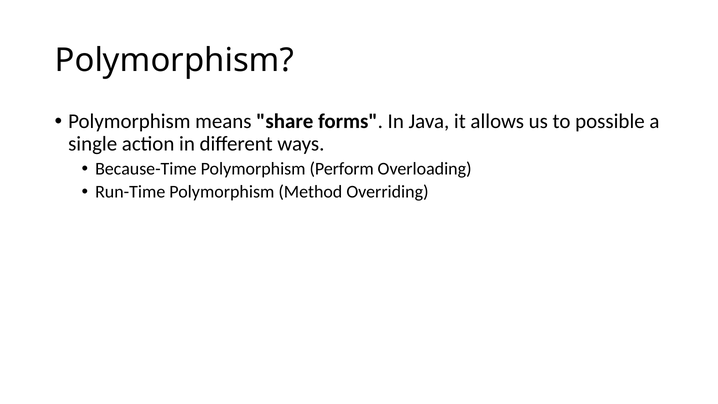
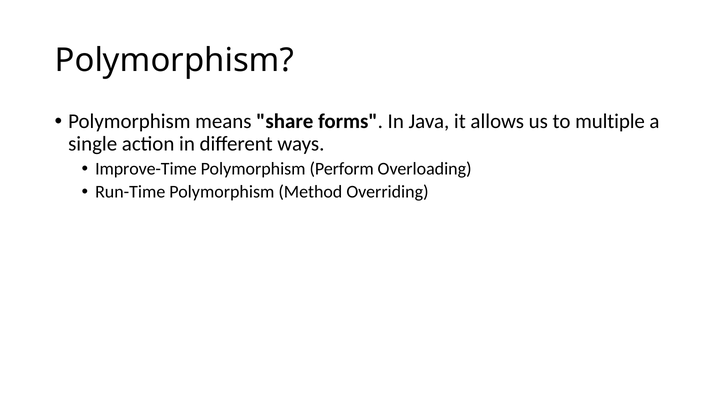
possible: possible -> multiple (610, 121)
Because-Time: Because-Time -> Improve-Time (146, 169)
